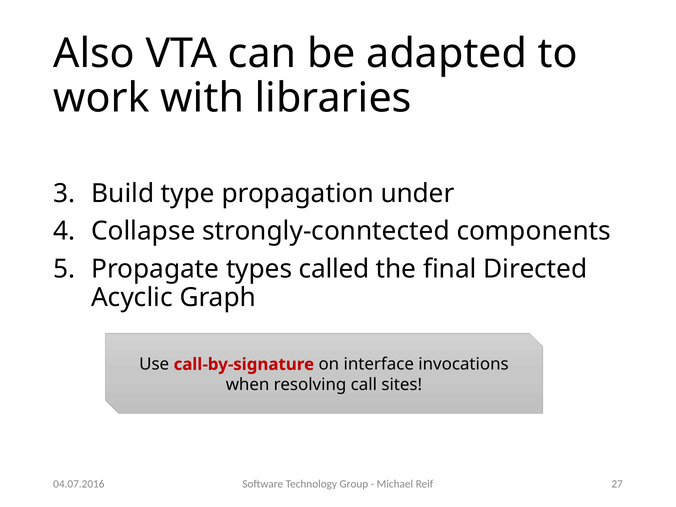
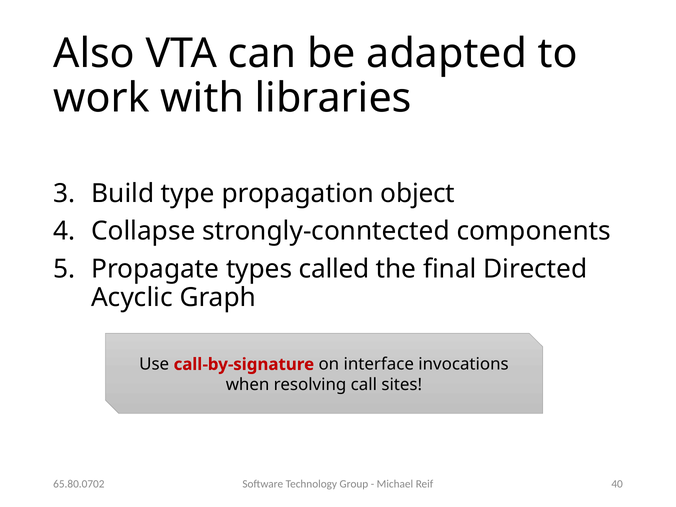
under: under -> object (418, 193)
27: 27 -> 40 (617, 484)
04.07.2016: 04.07.2016 -> 65.80.0702 (79, 484)
